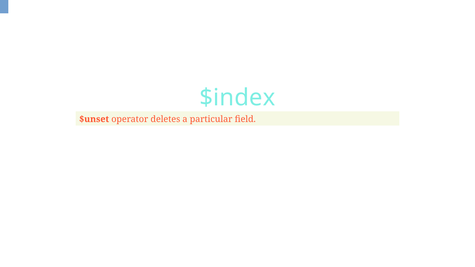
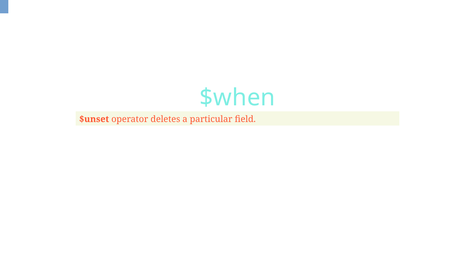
$index: $index -> $when (237, 98)
